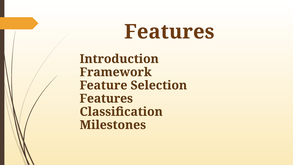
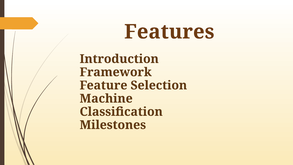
Features: Features -> Machine (106, 98)
